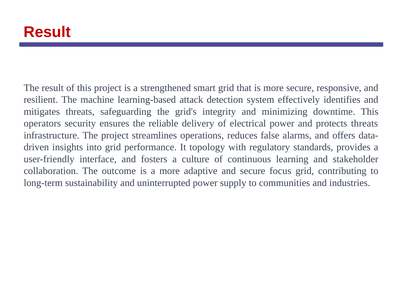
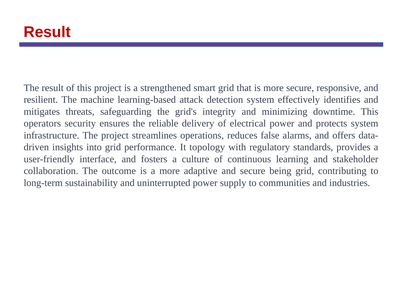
protects threats: threats -> system (365, 123)
focus: focus -> being (280, 171)
